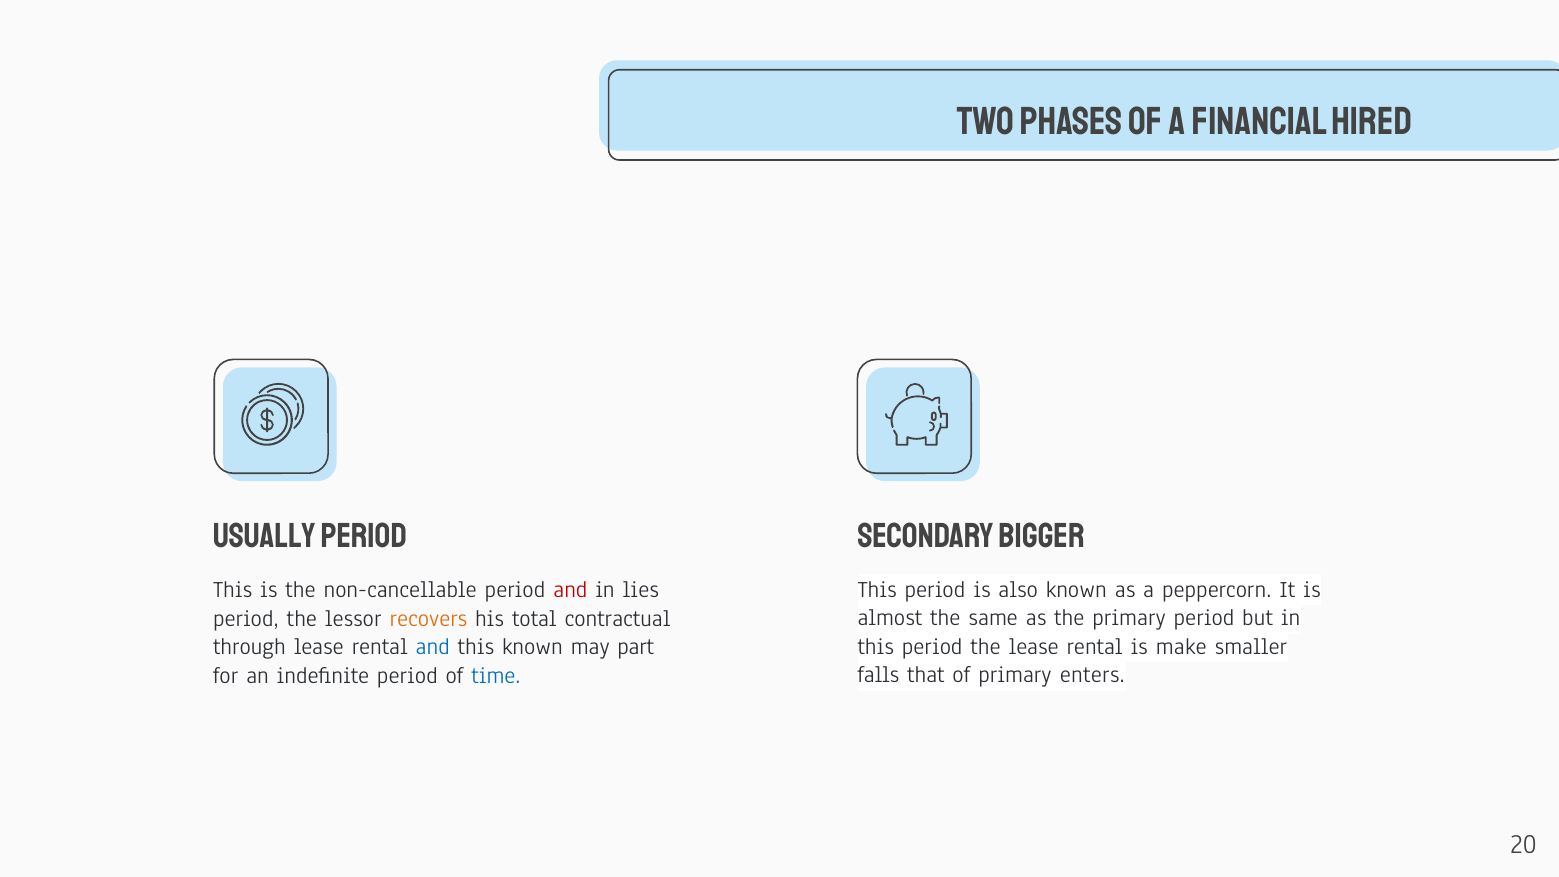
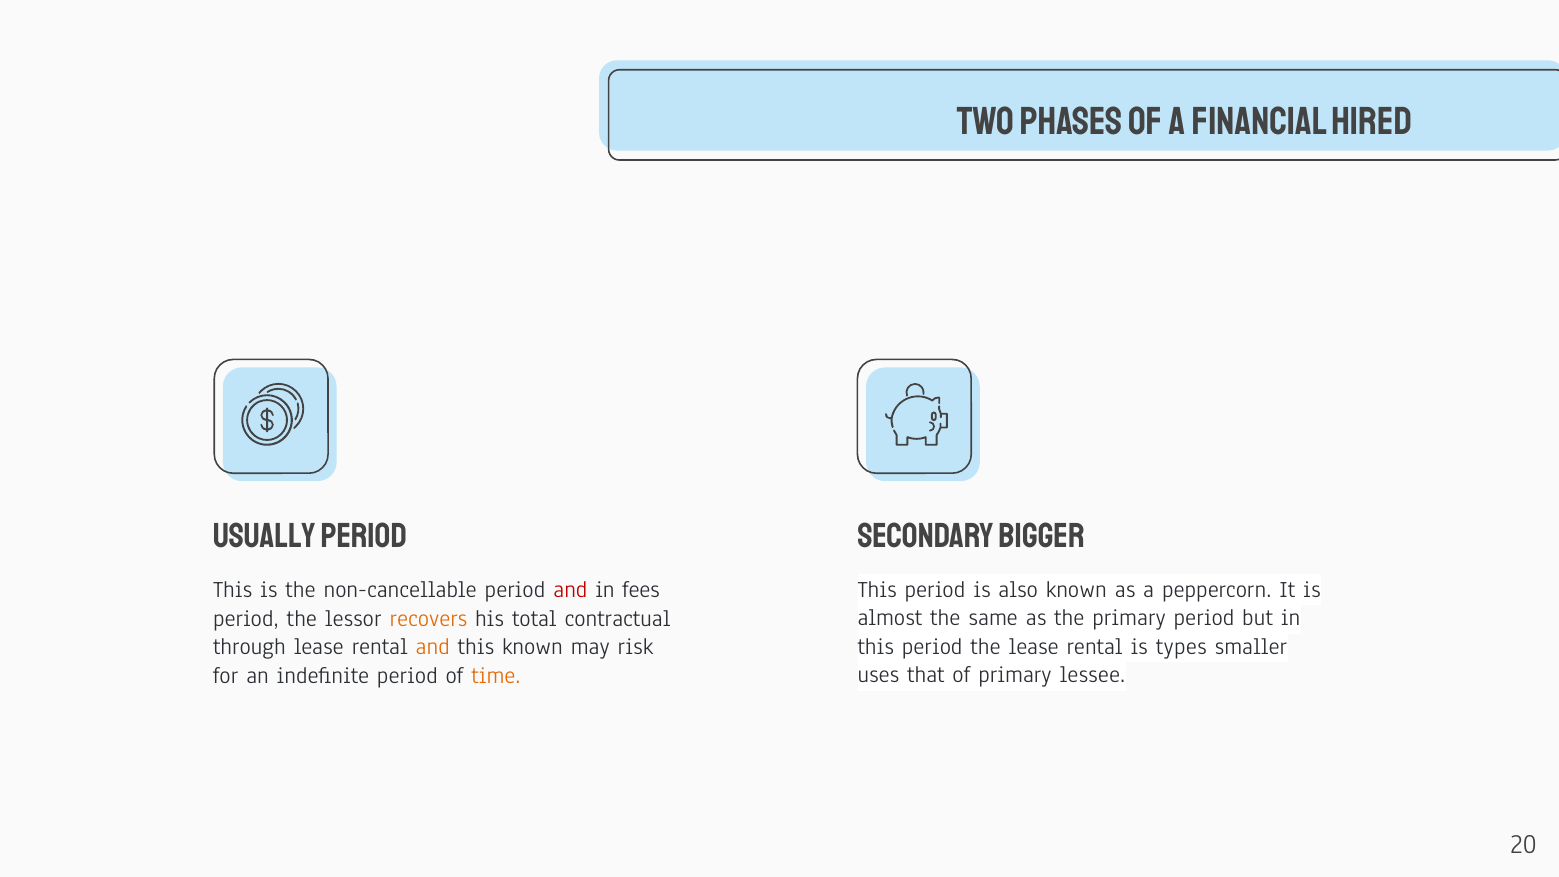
lies: lies -> fees (641, 590)
make: make -> types (1181, 646)
and colour: blue -> orange (433, 647)
part: part -> risk (636, 647)
falls: falls -> uses (878, 675)
enters: enters -> lessee (1092, 675)
time colour: blue -> orange (496, 676)
